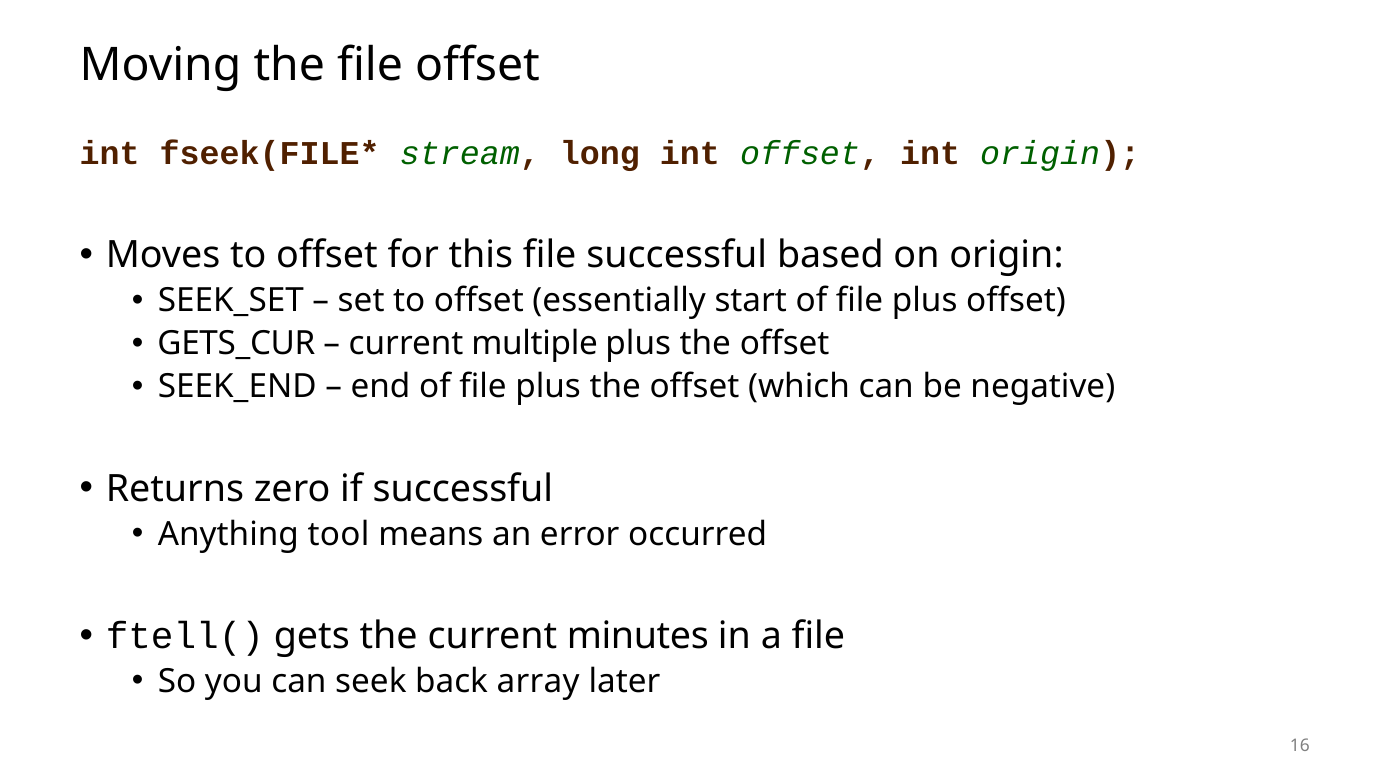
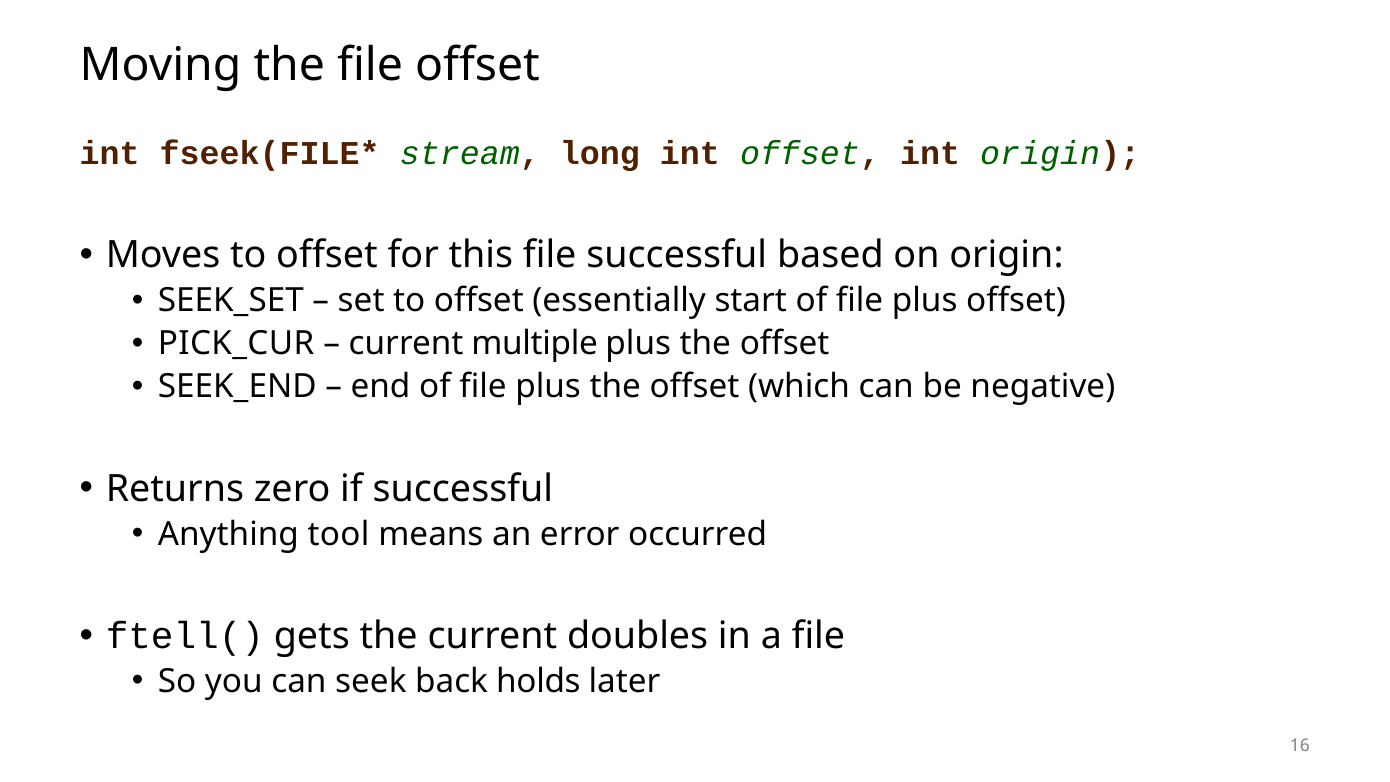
GETS_CUR: GETS_CUR -> PICK_CUR (236, 344)
minutes: minutes -> doubles (638, 636)
array: array -> holds (538, 681)
